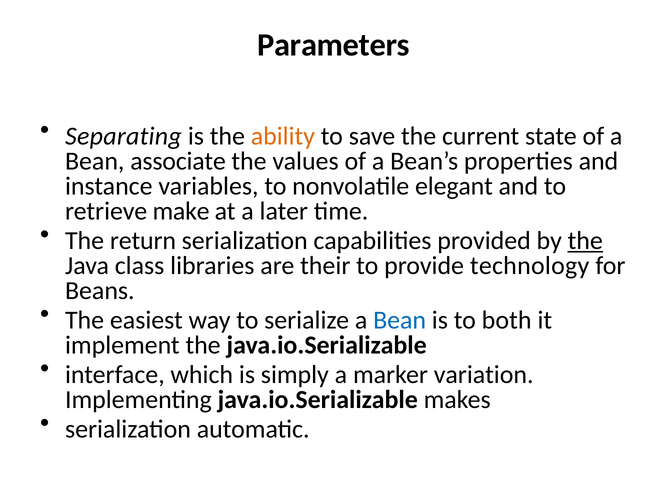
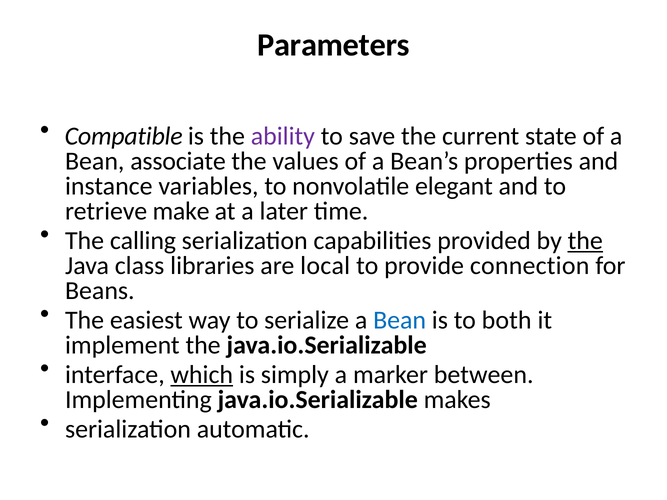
Separating: Separating -> Compatible (124, 136)
ability colour: orange -> purple (283, 136)
return: return -> calling (143, 241)
their: their -> local (325, 266)
technology: technology -> connection (530, 266)
which underline: none -> present (202, 375)
variation: variation -> between (484, 375)
